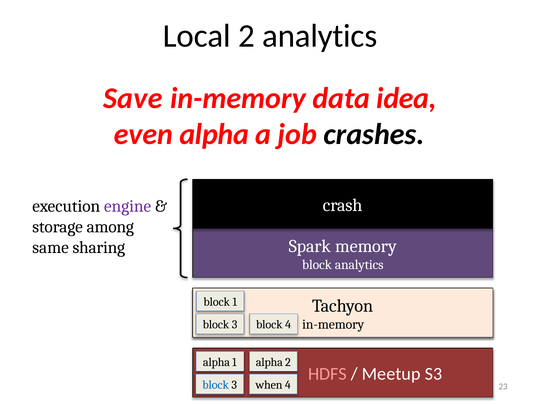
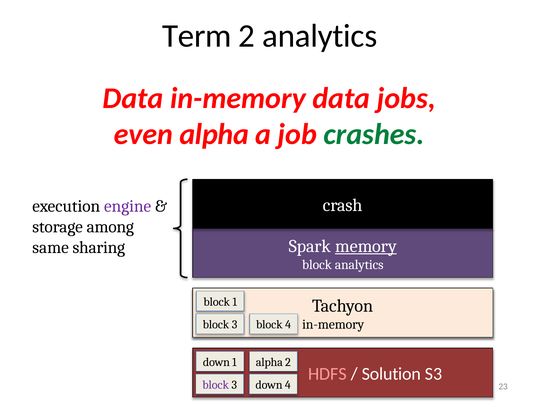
Local: Local -> Term (197, 36)
Save: Save -> Data (133, 98)
idea: idea -> jobs (406, 98)
crashes colour: black -> green (374, 134)
memory underline: none -> present (366, 246)
alpha: alpha -> down (216, 362)
Meetup: Meetup -> Solution (391, 374)
block colour: blue -> purple (216, 385)
when: when -> down (269, 385)
